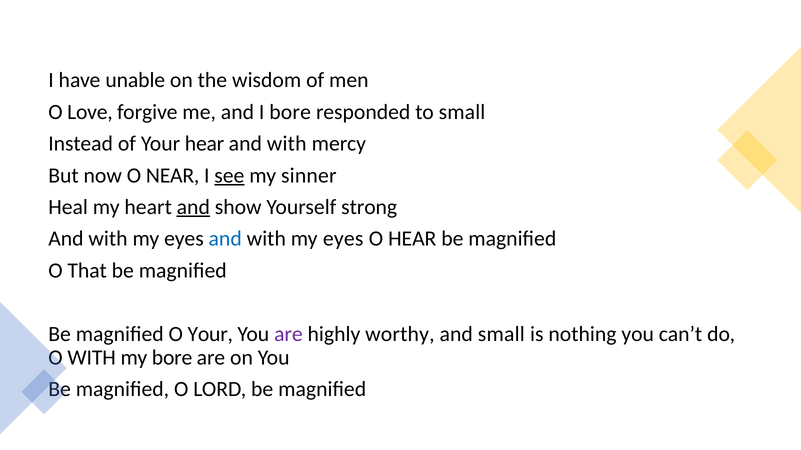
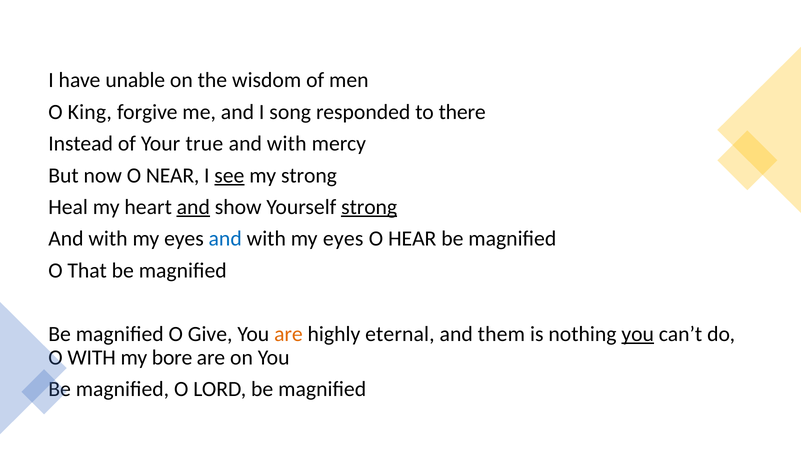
Love: Love -> King (90, 112)
I bore: bore -> song (290, 112)
to small: small -> there (462, 112)
Your hear: hear -> true (204, 144)
my sinner: sinner -> strong (309, 176)
strong underline: none -> present (369, 207)
O Your: Your -> Give (210, 334)
are colour: purple -> orange (288, 334)
worthy: worthy -> eternal (400, 334)
and small: small -> them (501, 334)
you underline: none -> present (638, 334)
